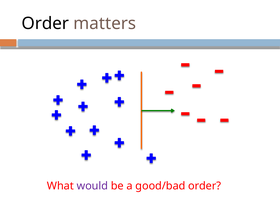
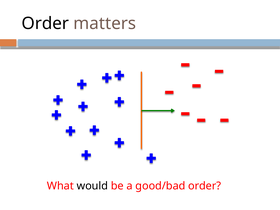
would colour: purple -> black (92, 186)
